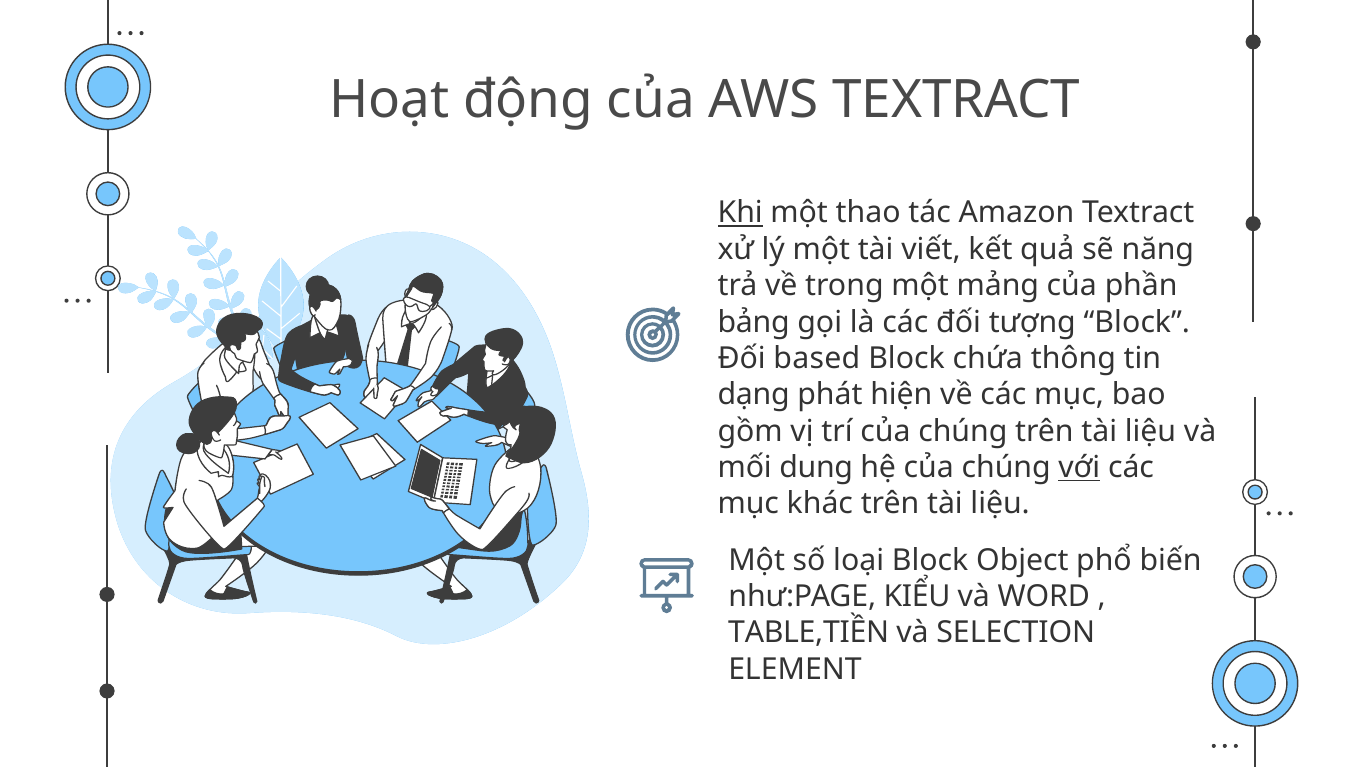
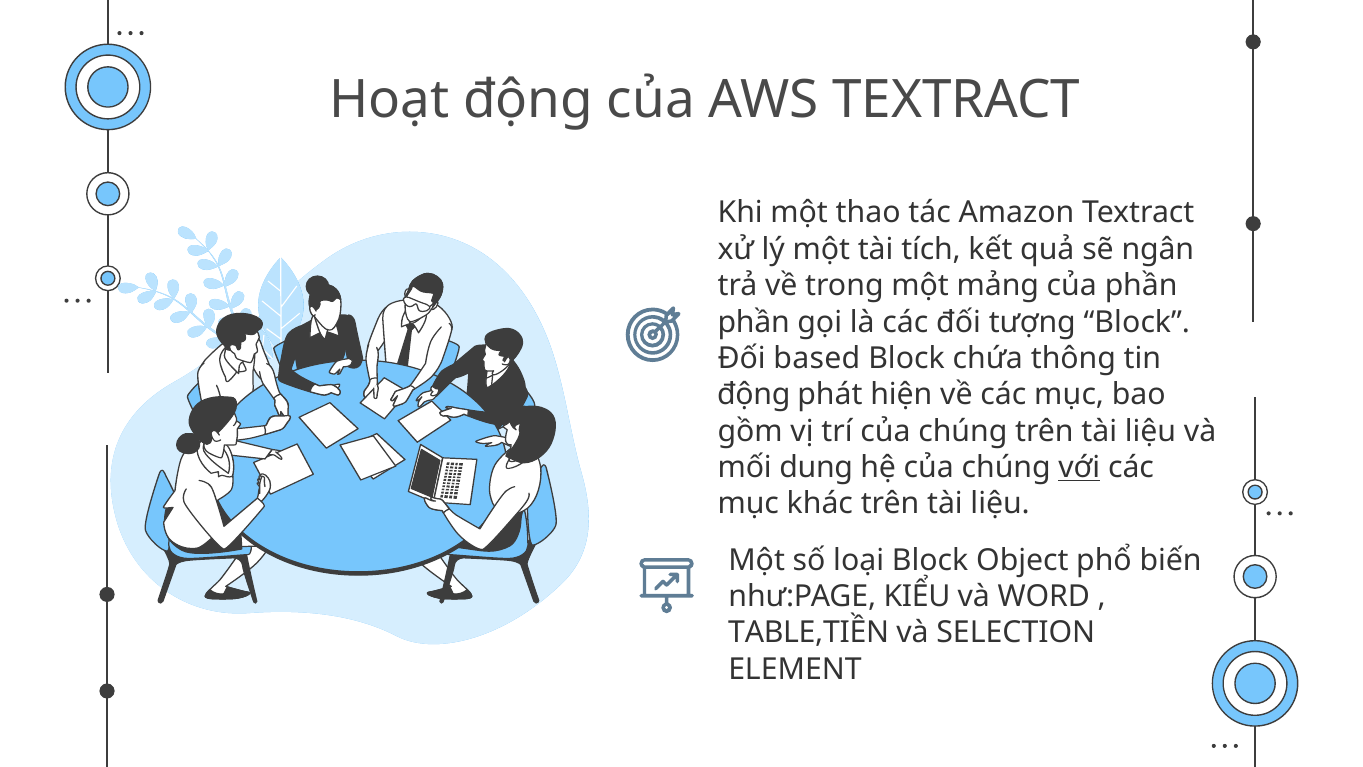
Khi underline: present -> none (740, 213)
viết: viết -> tích (931, 249)
năng: năng -> ngân (1158, 249)
bảng: bảng -> phần (754, 322)
dạng: dạng -> động (754, 395)
